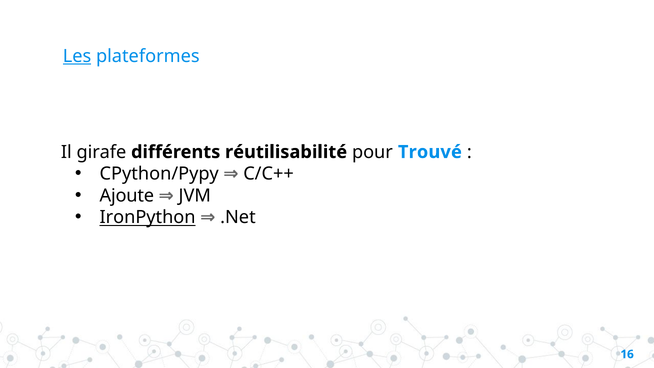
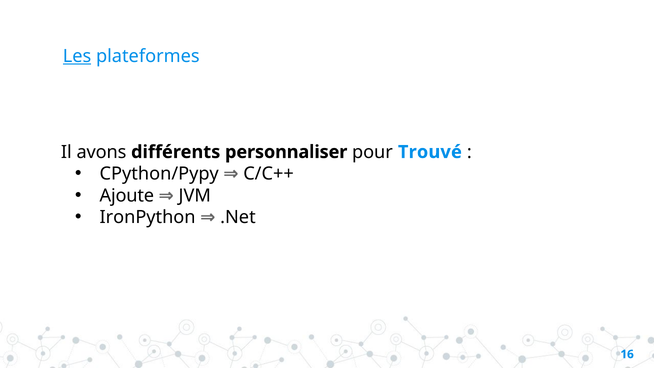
girafe: girafe -> avons (101, 152)
réutilisabilité: réutilisabilité -> personnaliser (286, 152)
IronPython underline: present -> none (148, 217)
